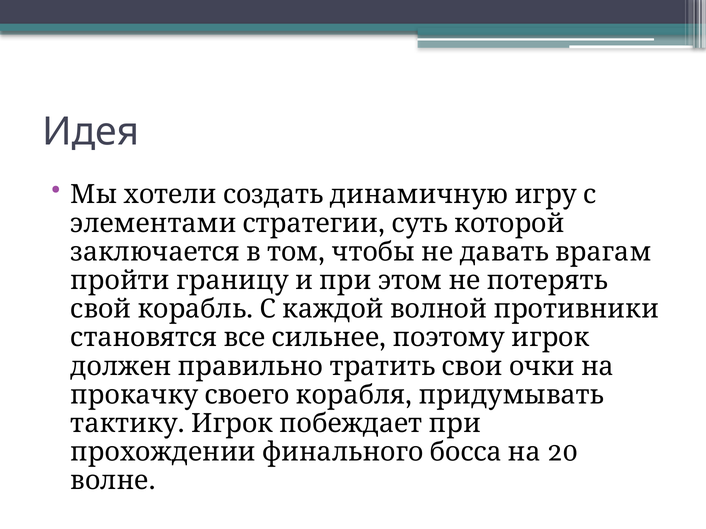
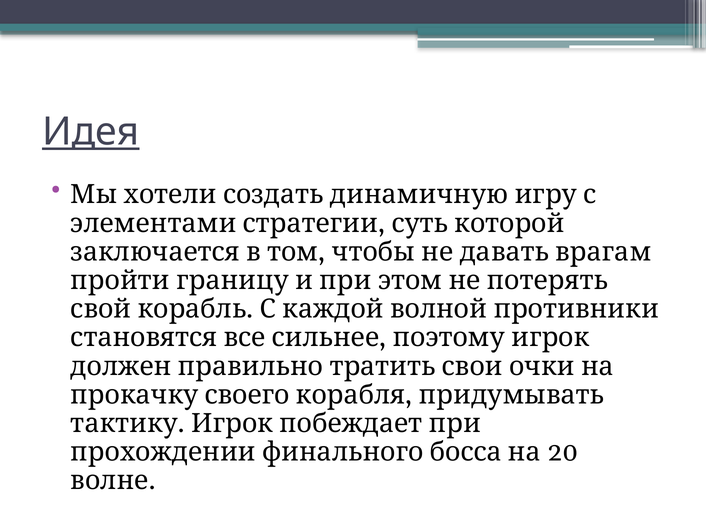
Идея underline: none -> present (91, 132)
